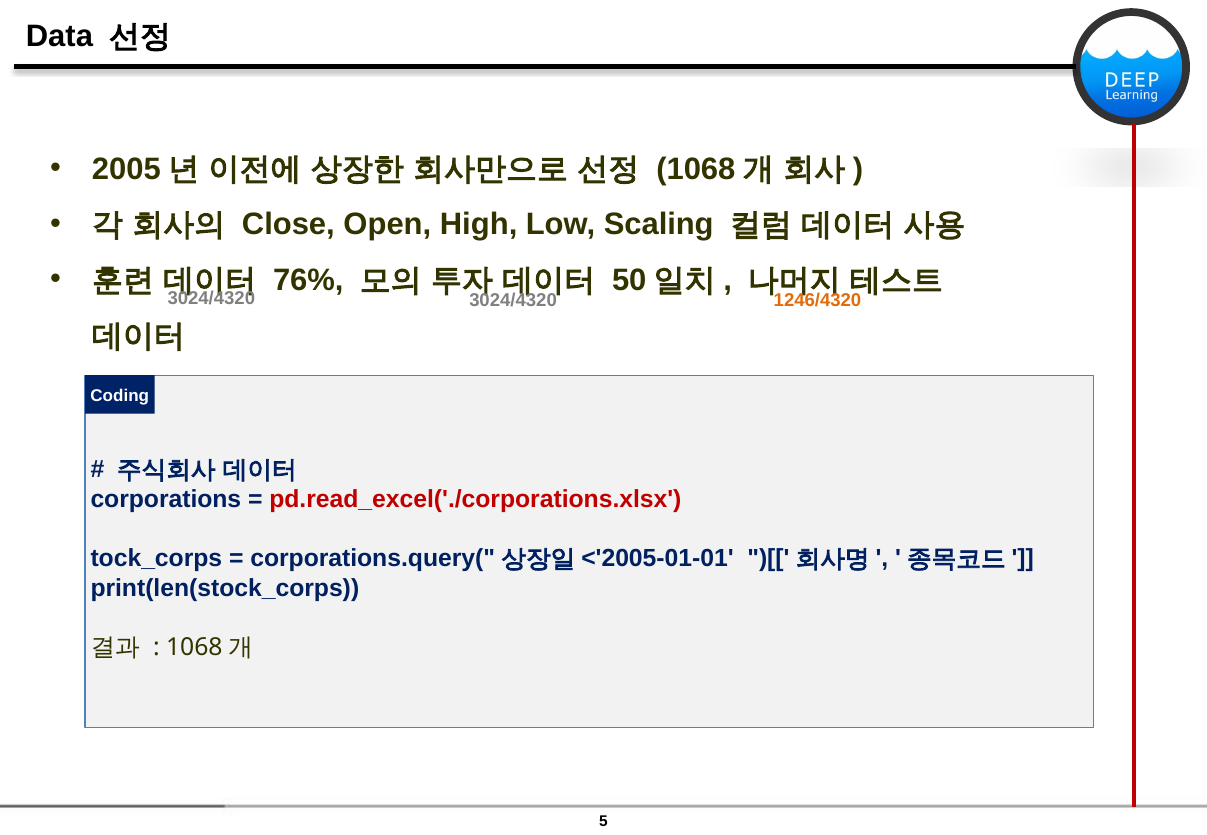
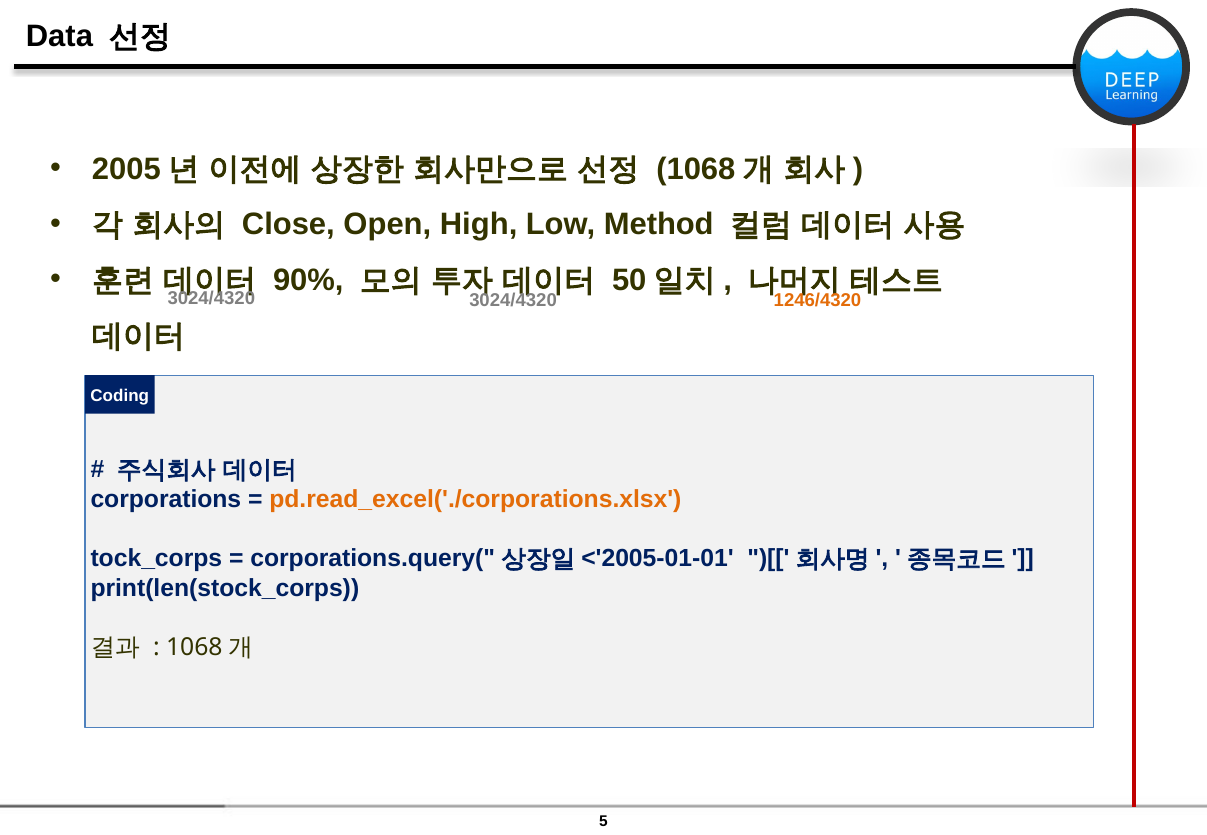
Scaling: Scaling -> Method (659, 225)
76%: 76% -> 90% (308, 280)
pd.read_excel('./corporations.xlsx colour: red -> orange (475, 500)
